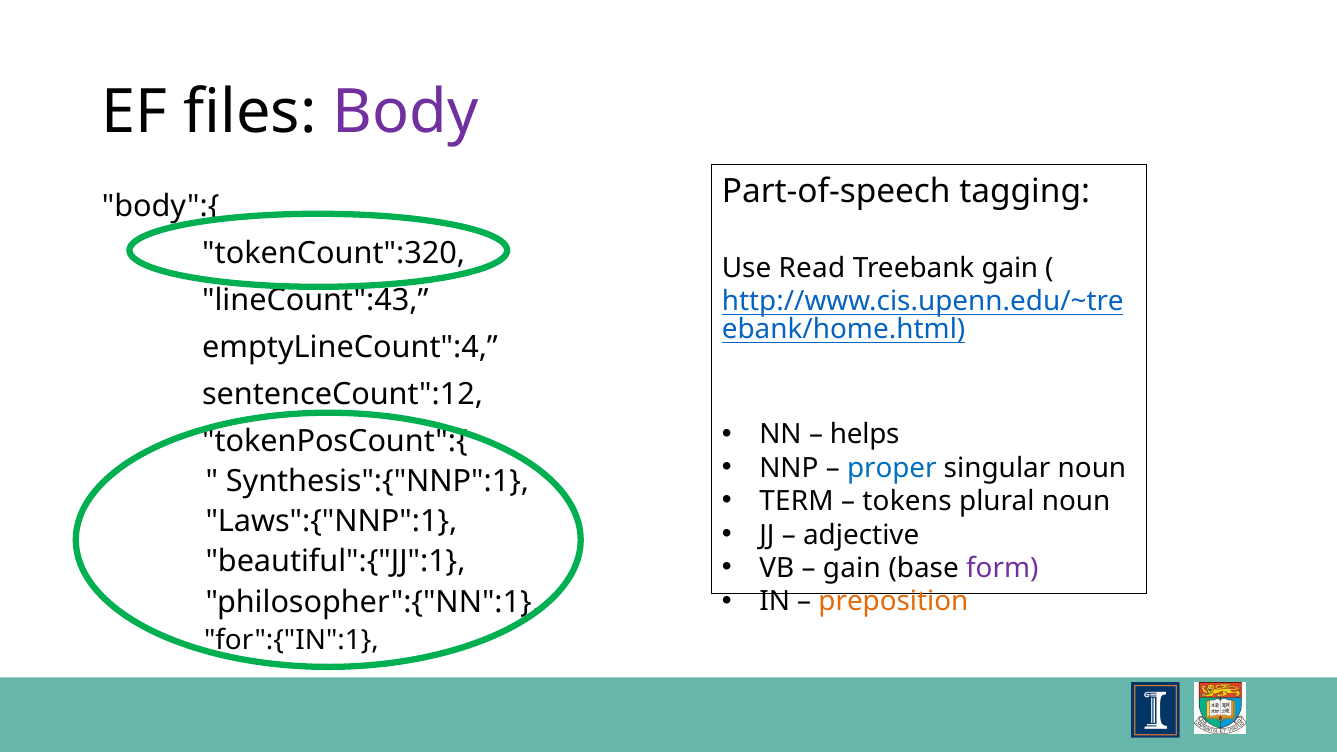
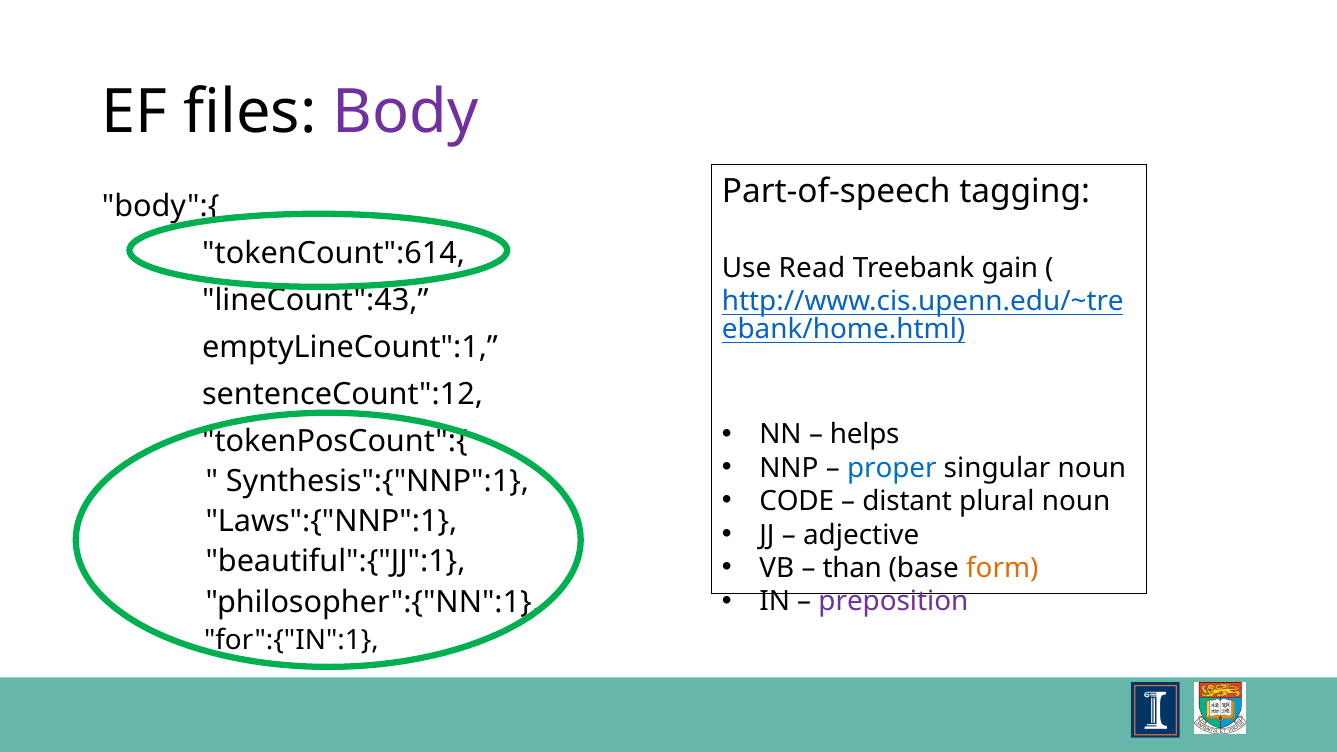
tokenCount":320: tokenCount":320 -> tokenCount":614 (334, 254)
emptyLineCount":4: emptyLineCount":4 -> emptyLineCount":1 (350, 348)
TERM: TERM -> CODE (797, 501)
tokens: tokens -> distant (907, 501)
gain: gain -> than (852, 568)
form colour: purple -> orange (1002, 568)
preposition colour: orange -> purple (893, 602)
